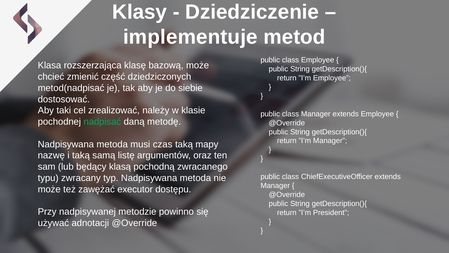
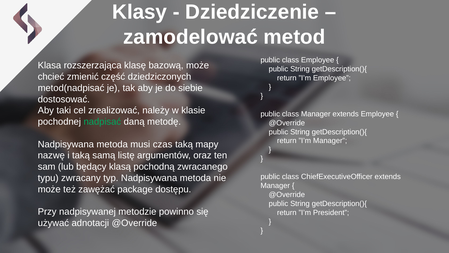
implementuje: implementuje -> zamodelować (190, 37)
executor: executor -> package (135, 189)
